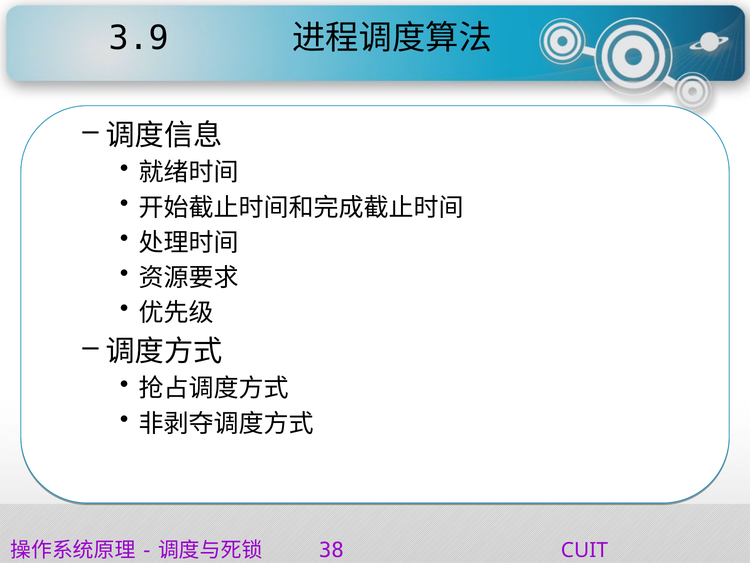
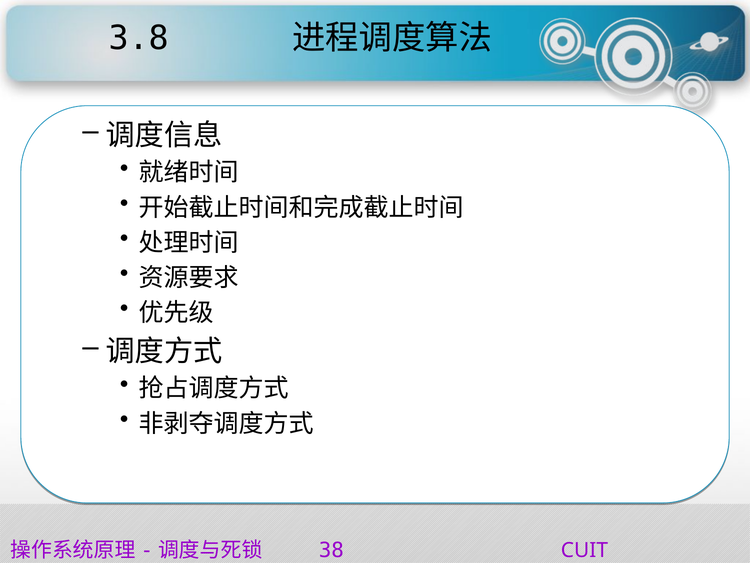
3.9: 3.9 -> 3.8 (139, 38)
